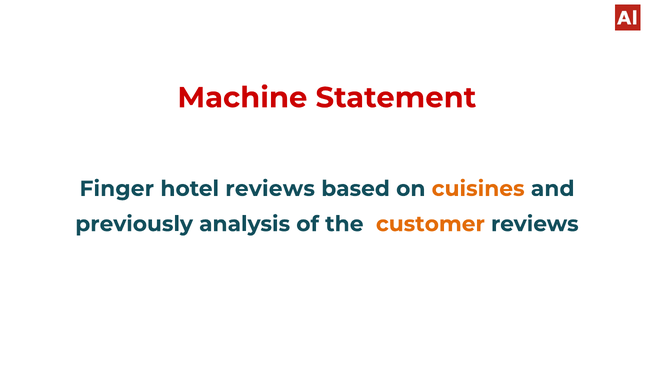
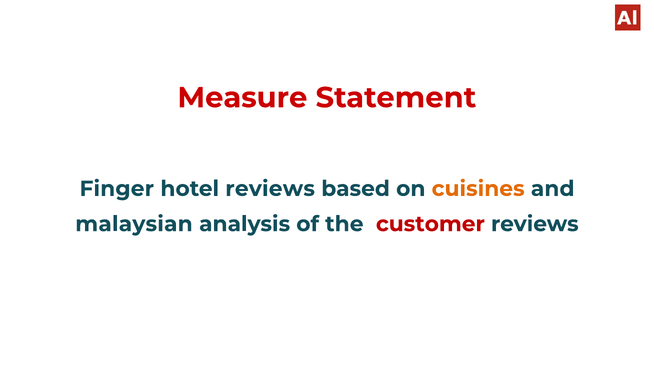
Machine: Machine -> Measure (242, 98)
previously: previously -> malaysian (134, 224)
customer colour: orange -> red (430, 224)
